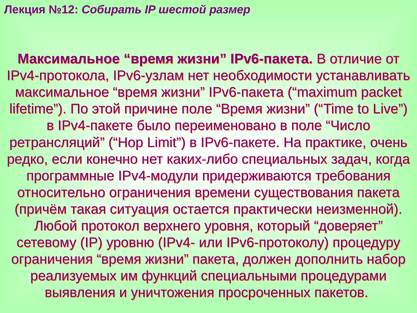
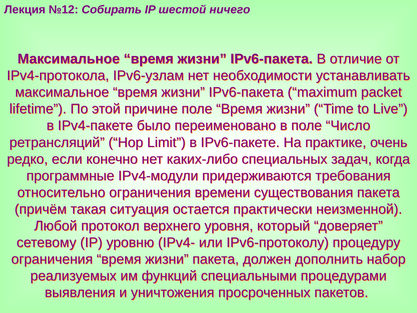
размер: размер -> ничего (230, 10)
